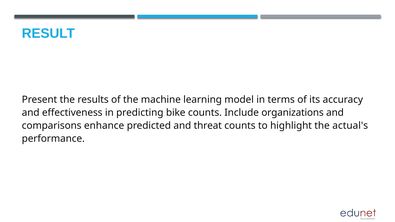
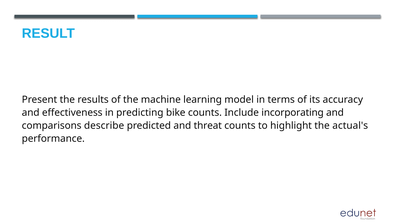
organizations: organizations -> incorporating (293, 113)
enhance: enhance -> describe (104, 126)
